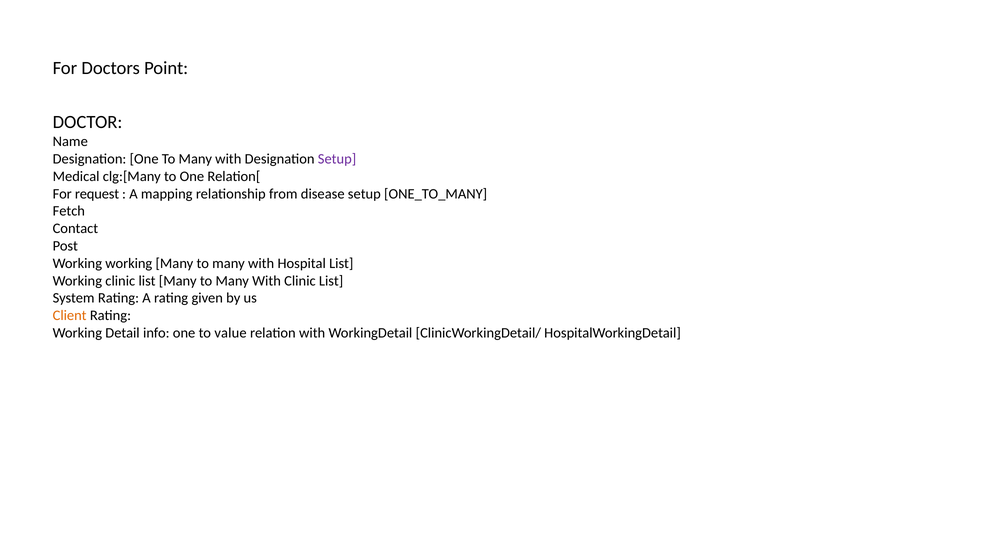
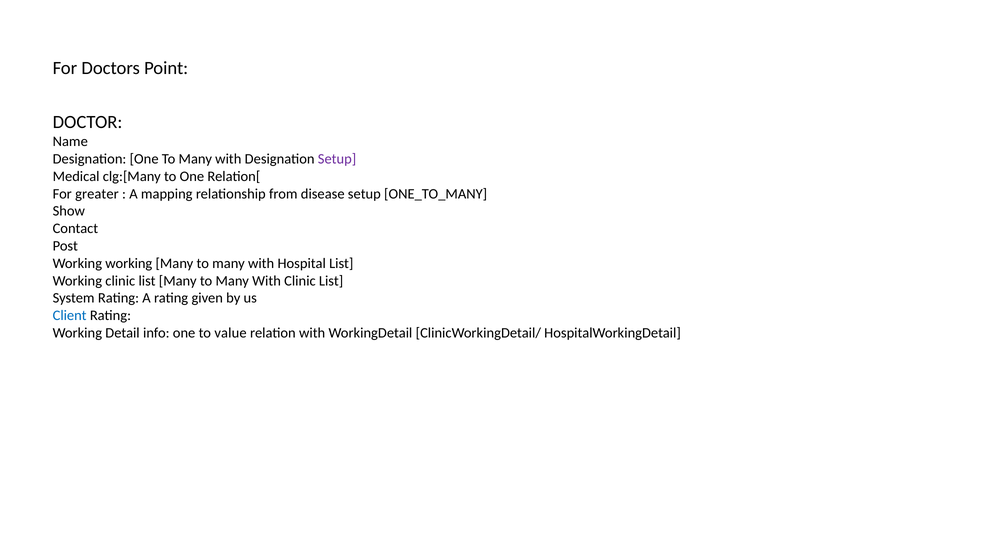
request: request -> greater (97, 194)
Fetch: Fetch -> Show (69, 211)
Client colour: orange -> blue (70, 316)
